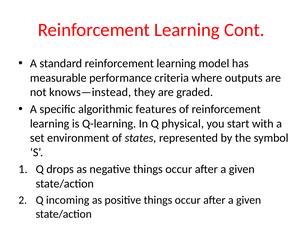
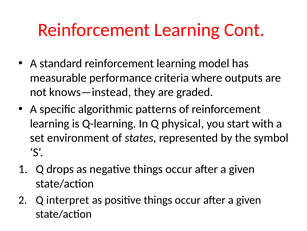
features: features -> patterns (156, 109)
incoming: incoming -> interpret (68, 200)
